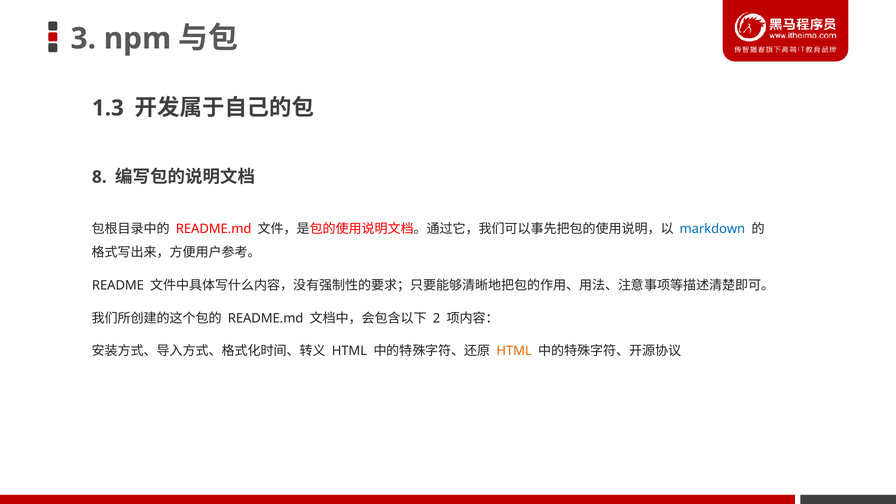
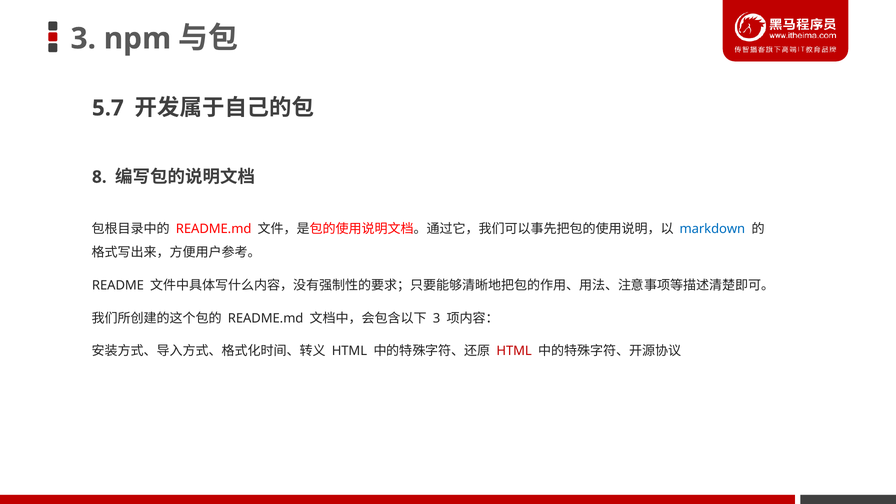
1.3: 1.3 -> 5.7 (108, 108)
2: 2 -> 3 (436, 318)
HTML colour: orange -> red (514, 351)
